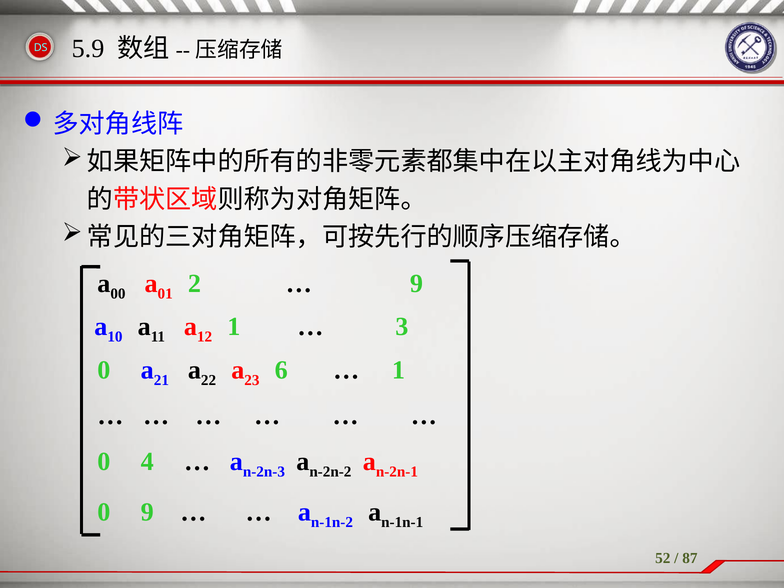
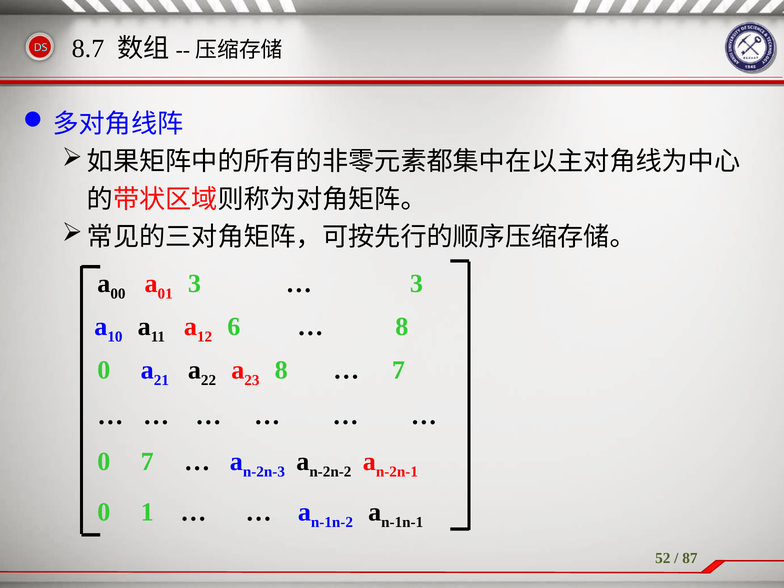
5.9: 5.9 -> 8.7 (88, 49)
2: 2 -> 3 (194, 283)
9: 9 -> 3 (417, 283)
1: 1 -> 6 (234, 327)
3: 3 -> 8 (402, 327)
6: 6 -> 8 (281, 370)
1: 1 -> 7 (399, 370)
0 4: 4 -> 7 (147, 461)
0 9: 9 -> 1 (147, 512)
